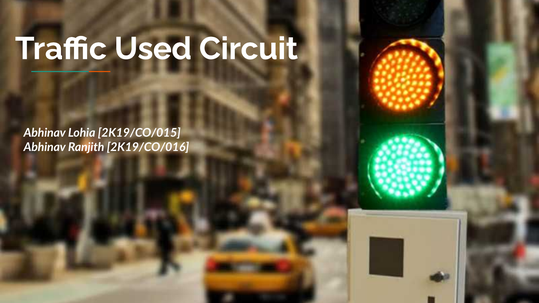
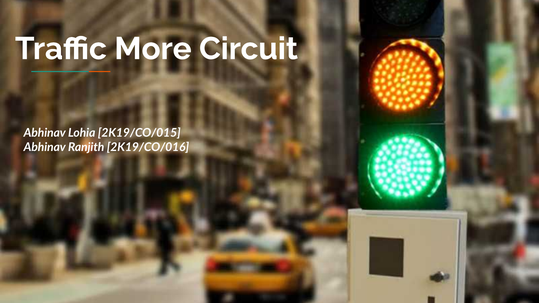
Used: Used -> More (153, 49)
